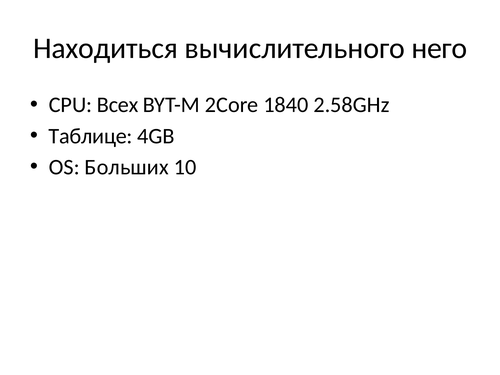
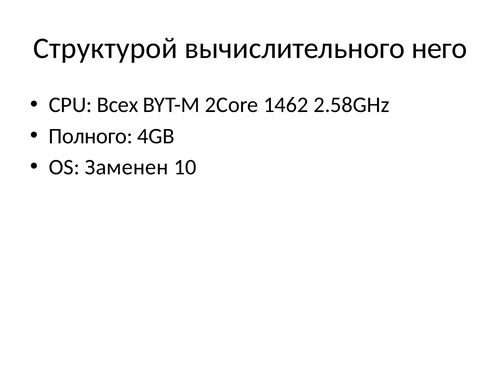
Находиться: Находиться -> Структурой (105, 48)
1840: 1840 -> 1462 (286, 105)
Таблице: Таблице -> Полного (91, 136)
Больших: Больших -> Заменен (127, 167)
